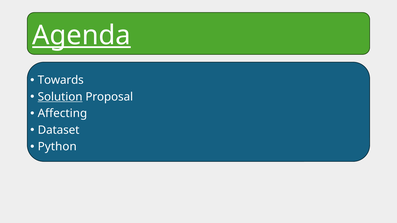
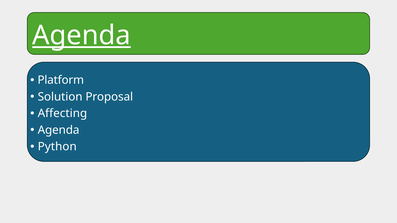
Towards: Towards -> Platform (61, 80)
Solution underline: present -> none (60, 97)
Dataset: Dataset -> Agenda (59, 130)
